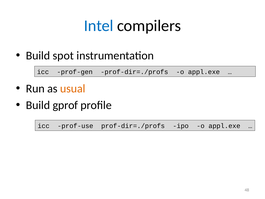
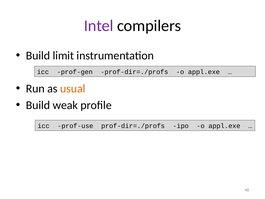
Intel colour: blue -> purple (99, 26)
spot: spot -> limit (63, 56)
gprof: gprof -> weak (65, 105)
